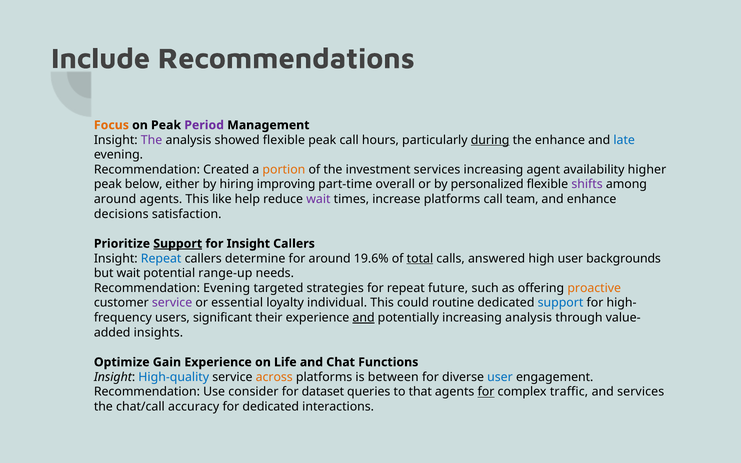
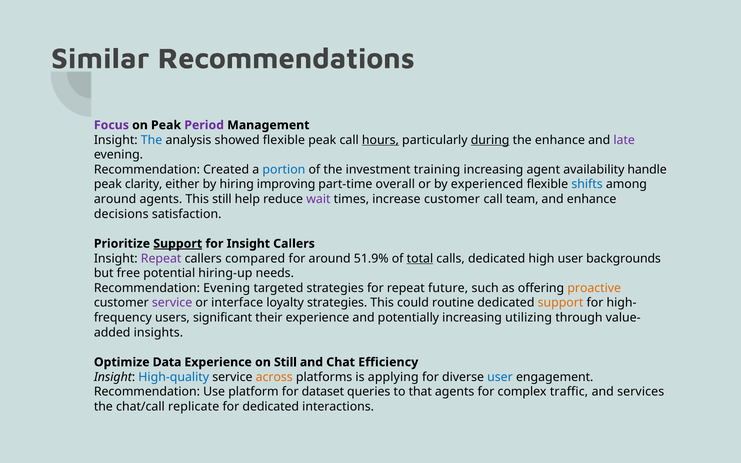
Include: Include -> Similar (100, 59)
Focus colour: orange -> purple (111, 125)
The colour: purple -> blue (152, 140)
hours underline: none -> present (380, 140)
late colour: blue -> purple (624, 140)
portion colour: orange -> blue (284, 170)
investment services: services -> training (437, 170)
higher: higher -> handle (647, 170)
below: below -> clarity (144, 184)
personalized: personalized -> experienced (487, 184)
shifts colour: purple -> blue (587, 184)
This like: like -> still (222, 199)
increase platforms: platforms -> customer (452, 199)
Repeat colour: blue -> purple (161, 259)
determine: determine -> compared (255, 259)
19.6%: 19.6% -> 51.9% (371, 259)
calls answered: answered -> dedicated (497, 259)
but wait: wait -> free (128, 273)
range-up: range-up -> hiring-up (225, 273)
essential: essential -> interface (237, 303)
loyalty individual: individual -> strategies (337, 303)
support colour: blue -> orange (561, 303)
and underline: present -> none (364, 318)
increasing analysis: analysis -> utilizing (529, 318)
Gain: Gain -> Data (167, 362)
on Life: Life -> Still (285, 362)
Functions: Functions -> Efficiency (388, 362)
between: between -> applying (393, 377)
consider: consider -> platform (253, 392)
for underline: present -> none (486, 392)
accuracy: accuracy -> replicate (194, 407)
